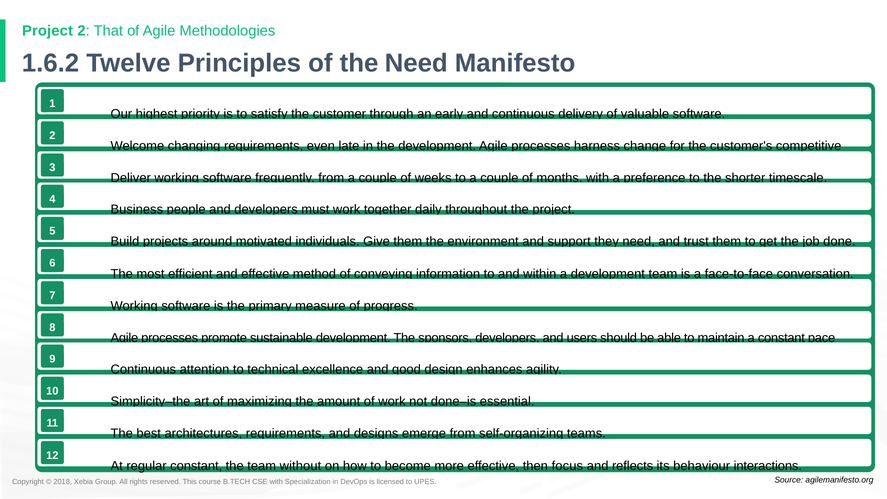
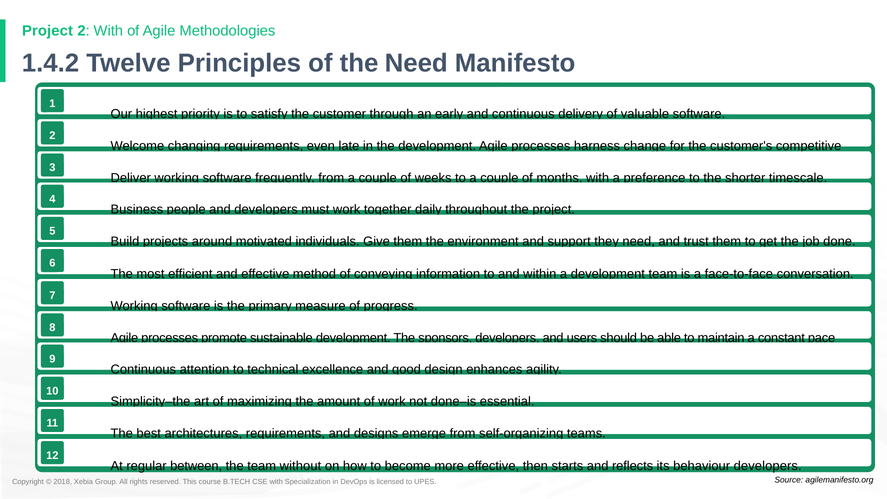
2 That: That -> With (108, 31)
1.6.2: 1.6.2 -> 1.4.2 (51, 63)
regular constant: constant -> between (196, 466)
focus: focus -> starts (567, 466)
behaviour interactions: interactions -> developers (768, 466)
